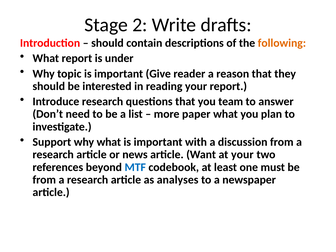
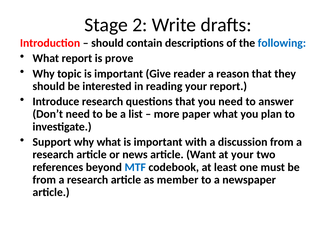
following colour: orange -> blue (282, 43)
under: under -> prove (119, 58)
you team: team -> need (231, 102)
analyses: analyses -> member (178, 180)
